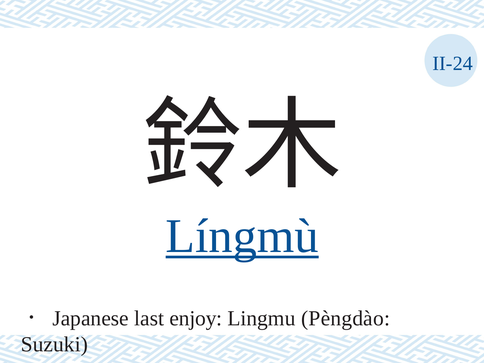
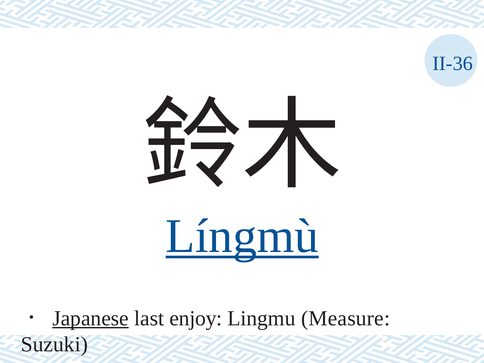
II-24: II-24 -> II-36 (453, 63)
Japanese underline: none -> present (91, 318)
Pèngdào: Pèngdào -> Measure (346, 318)
